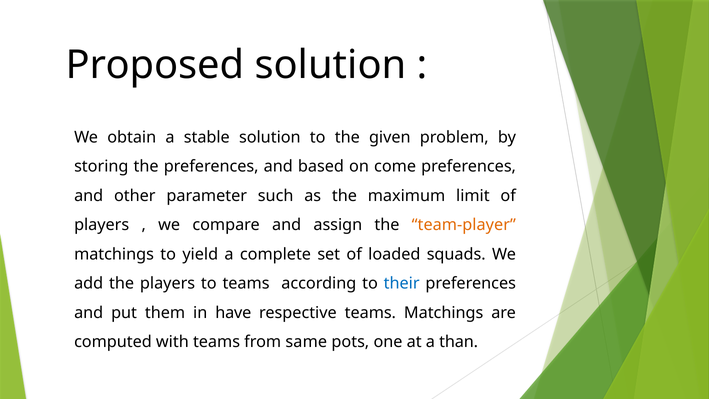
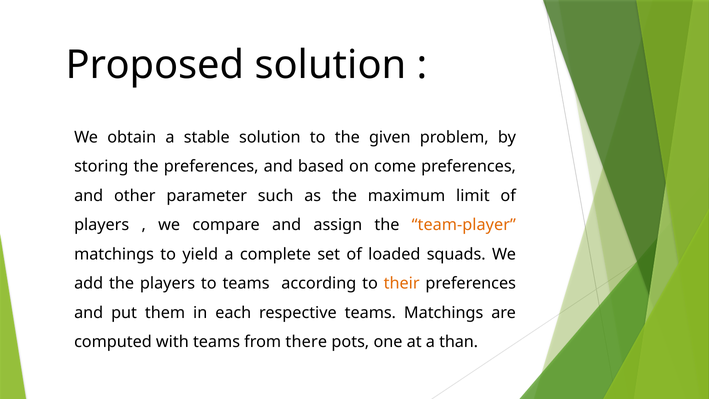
their colour: blue -> orange (402, 283)
have: have -> each (233, 313)
same: same -> there (306, 342)
